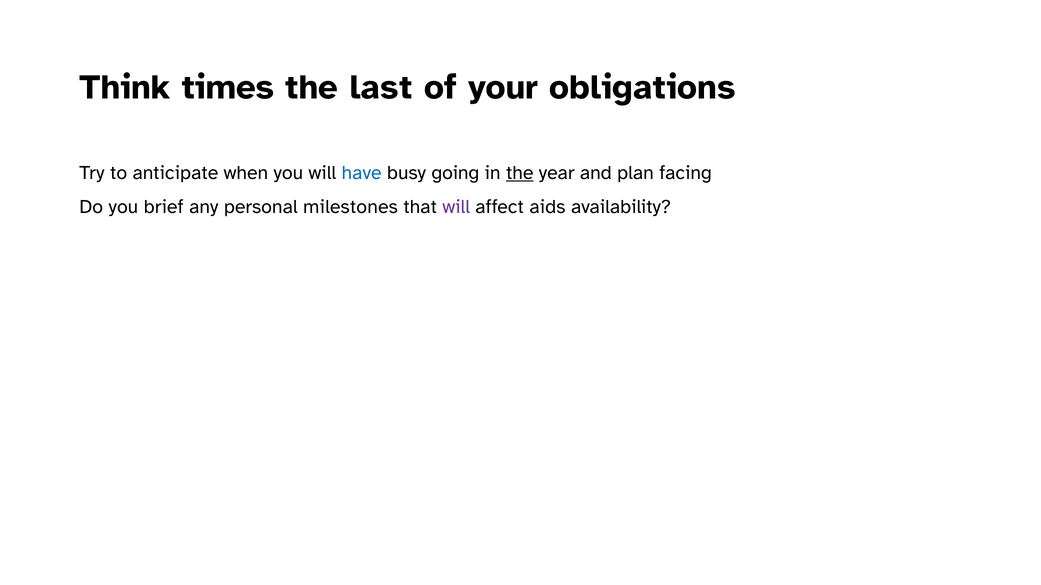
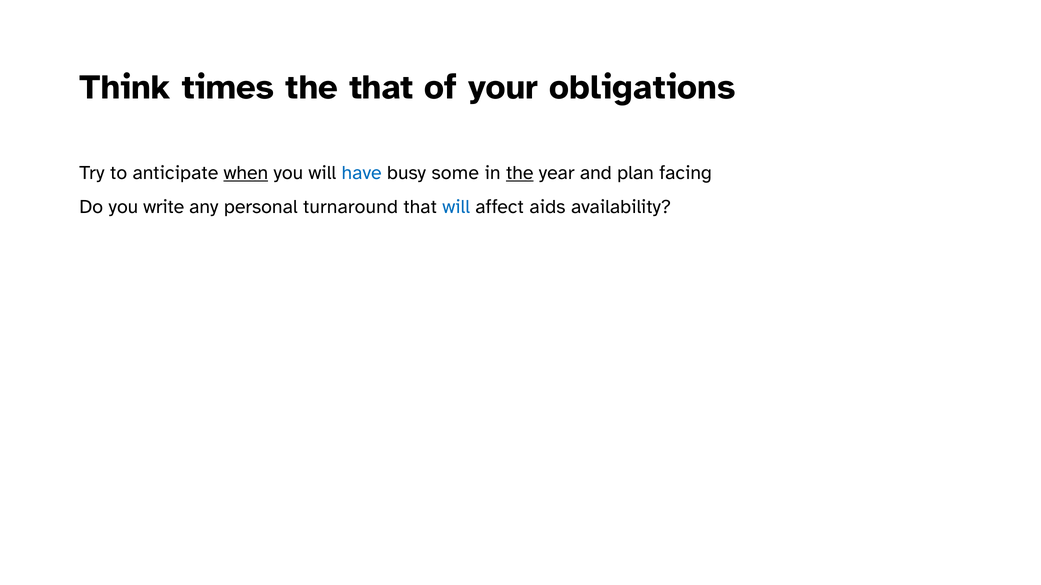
the last: last -> that (381, 88)
when underline: none -> present (246, 173)
going: going -> some (455, 173)
brief: brief -> write (164, 207)
milestones: milestones -> turnaround (350, 207)
will colour: purple -> blue (456, 207)
